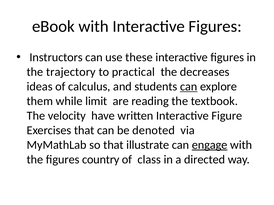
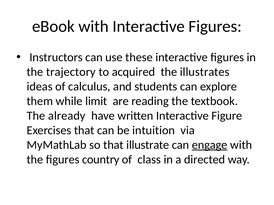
practical: practical -> acquired (133, 72)
decreases: decreases -> illustrates (205, 72)
can underline: present -> none (189, 87)
velocity: velocity -> already (67, 116)
denoted: denoted -> intuition (154, 131)
